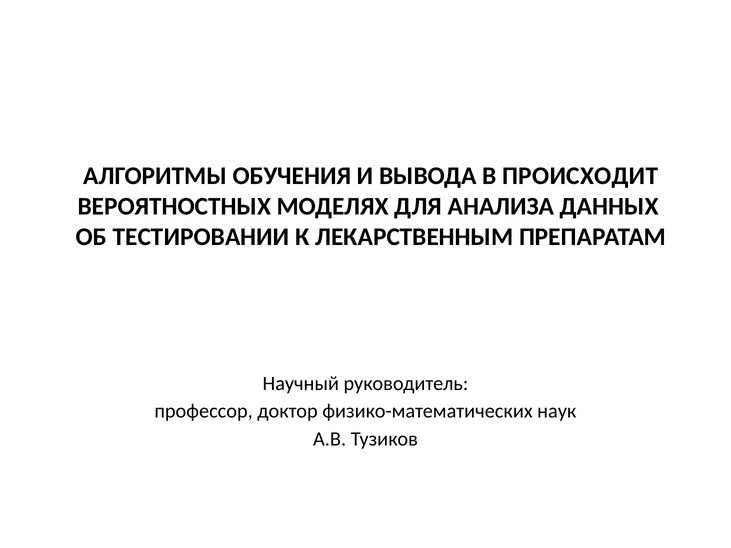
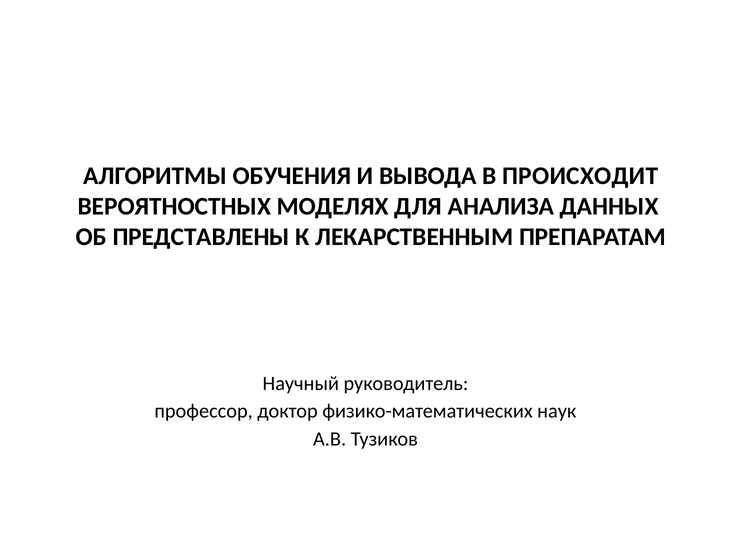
ТЕСТИРОВАНИИ: ТЕСТИРОВАНИИ -> ПРЕДСТАВЛЕНЫ (201, 237)
